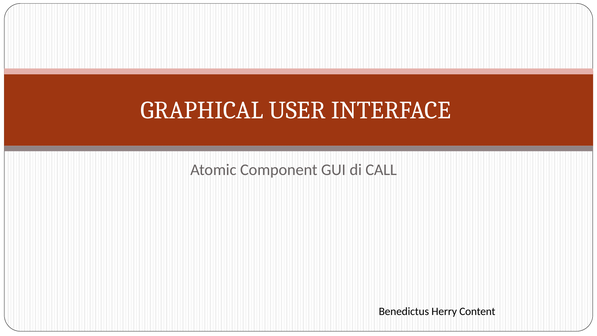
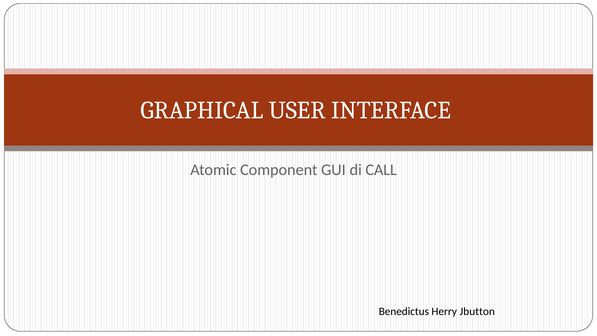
Content: Content -> Jbutton (477, 311)
